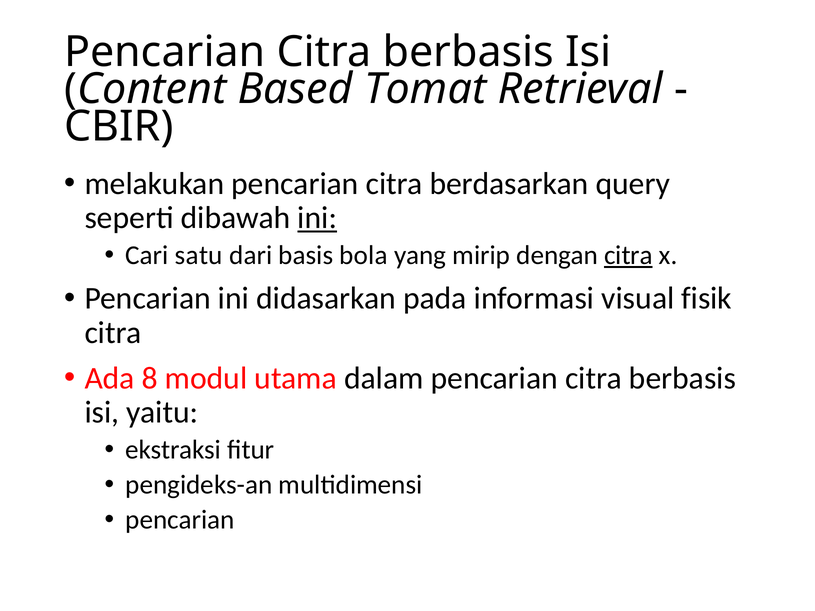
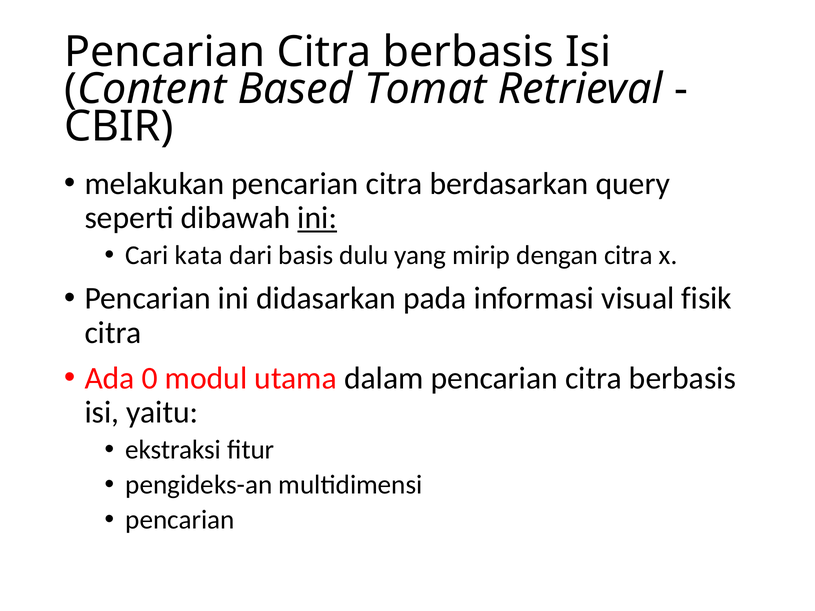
satu: satu -> kata (199, 255)
bola: bola -> dulu (364, 255)
citra underline: present -> none (628, 255)
8: 8 -> 0 (150, 378)
